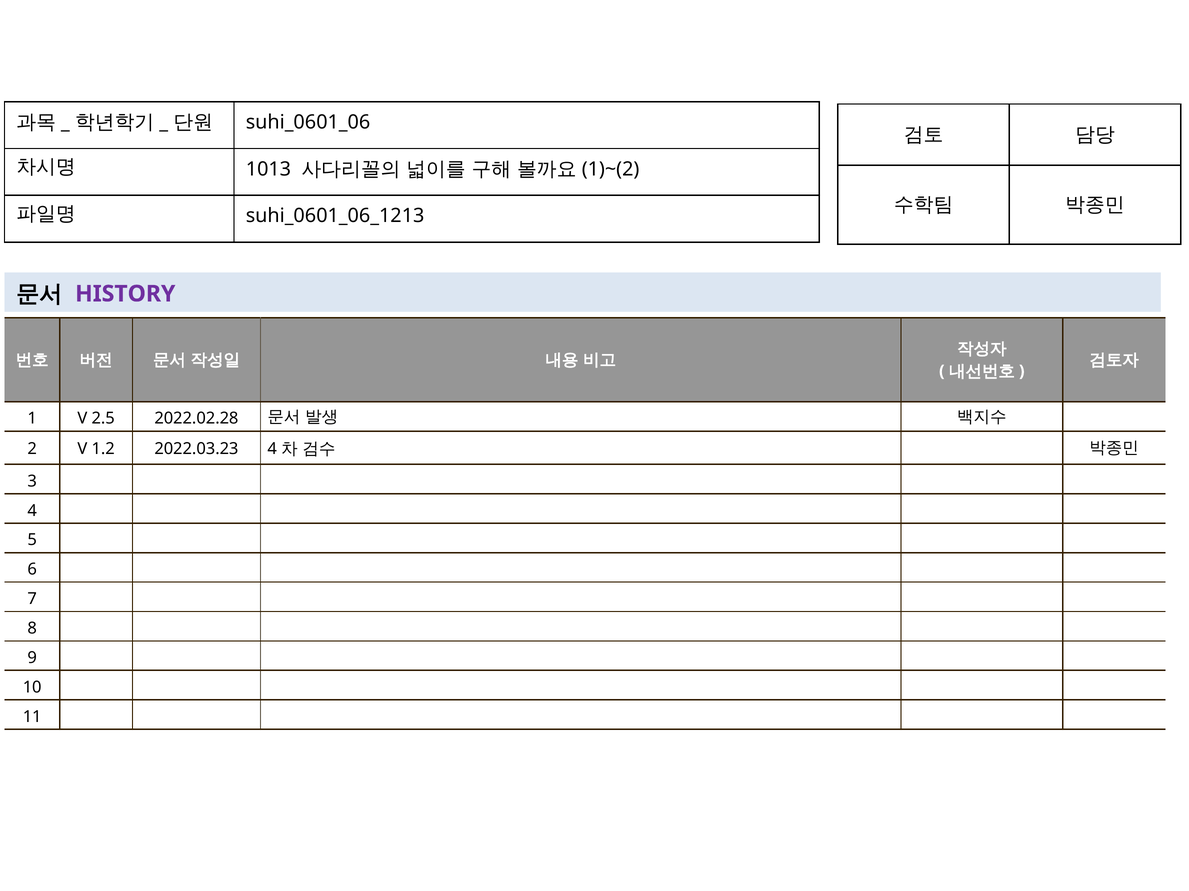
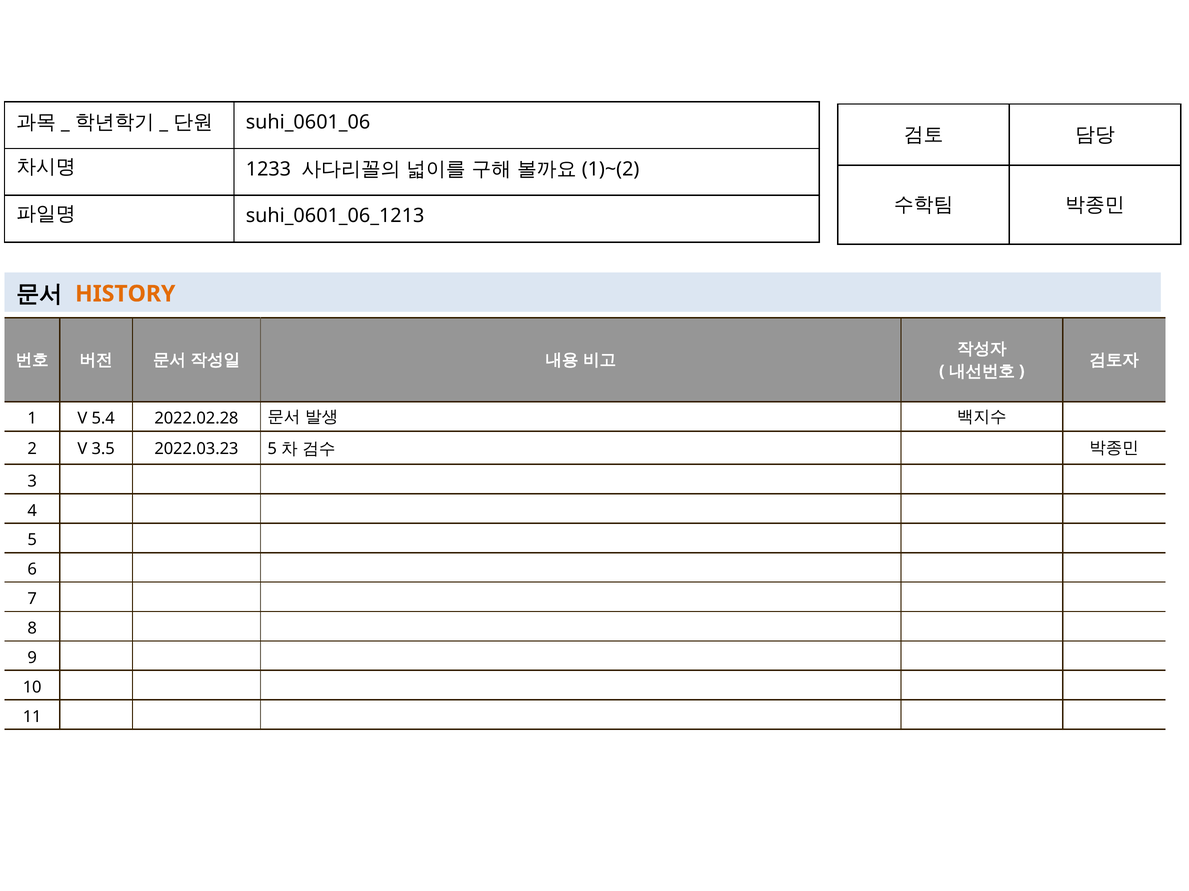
1013: 1013 -> 1233 (268, 169)
HISTORY colour: purple -> orange (125, 294)
2.5: 2.5 -> 5.4 (103, 419)
1.2: 1.2 -> 3.5 (103, 449)
2022.03.23 4: 4 -> 5 (272, 449)
